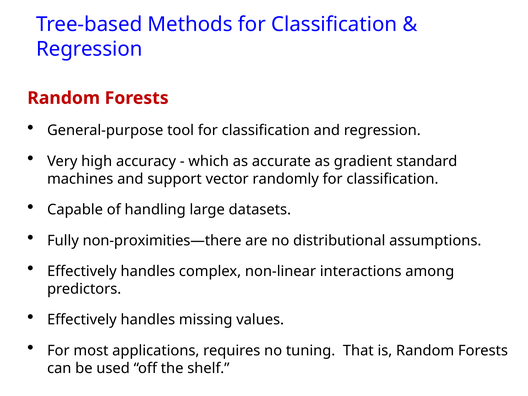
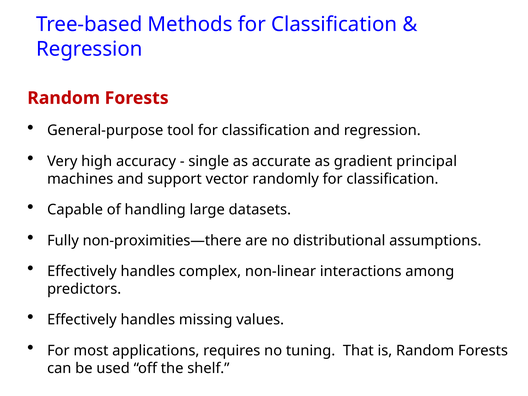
which: which -> single (209, 161)
standard: standard -> principal (427, 161)
